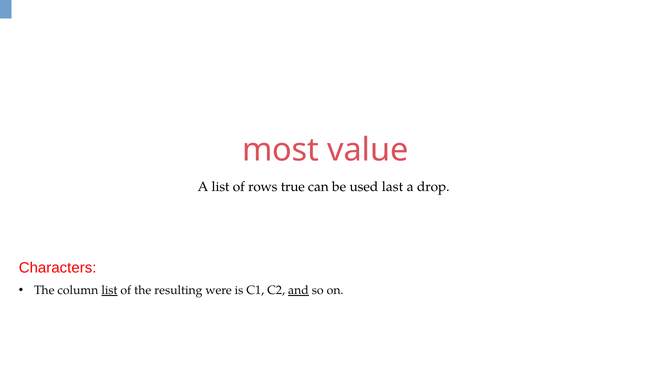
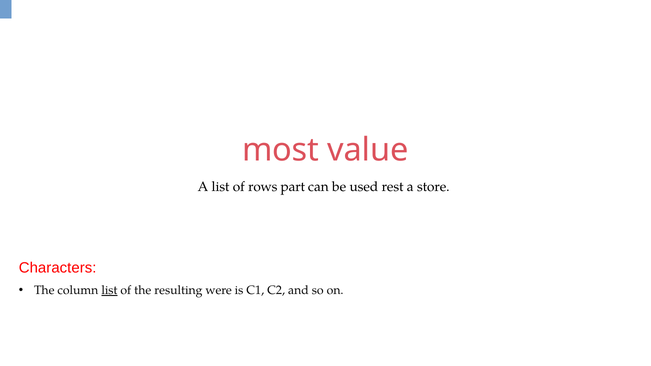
true: true -> part (293, 187)
last: last -> rest (393, 187)
drop: drop -> store (433, 187)
and underline: present -> none (298, 290)
